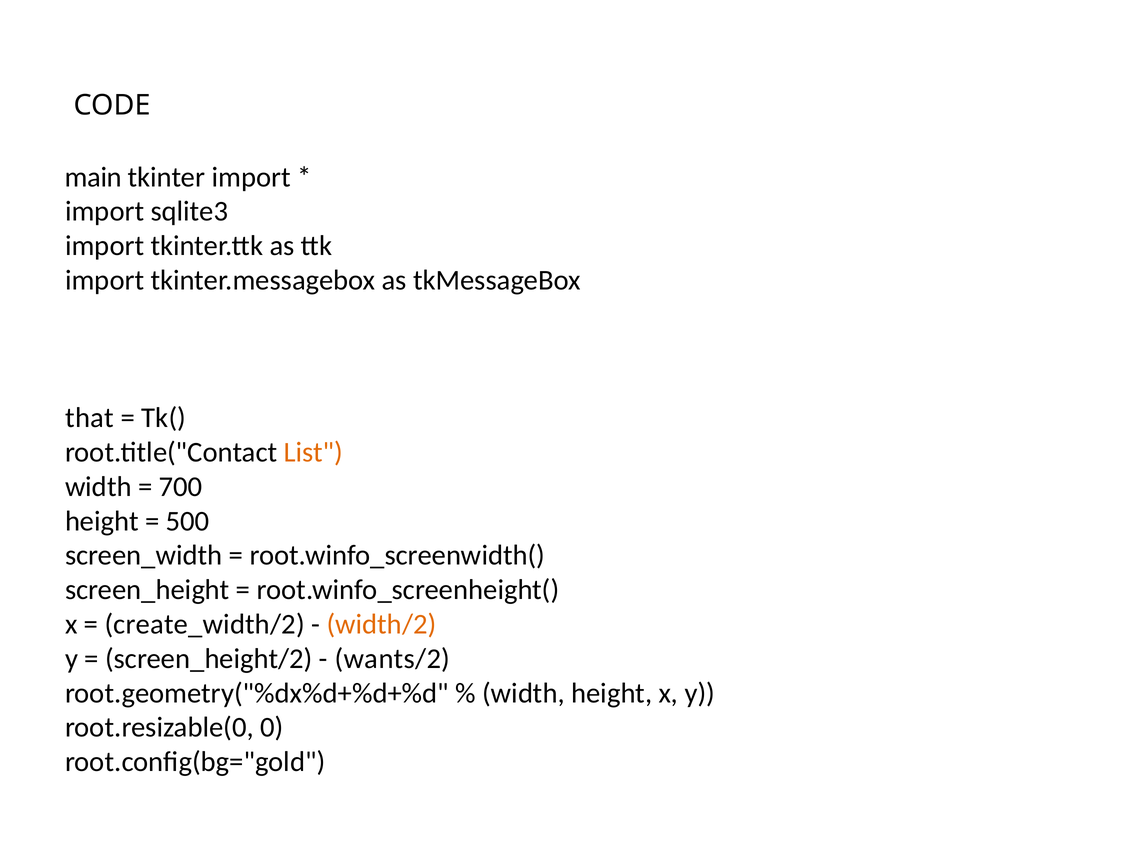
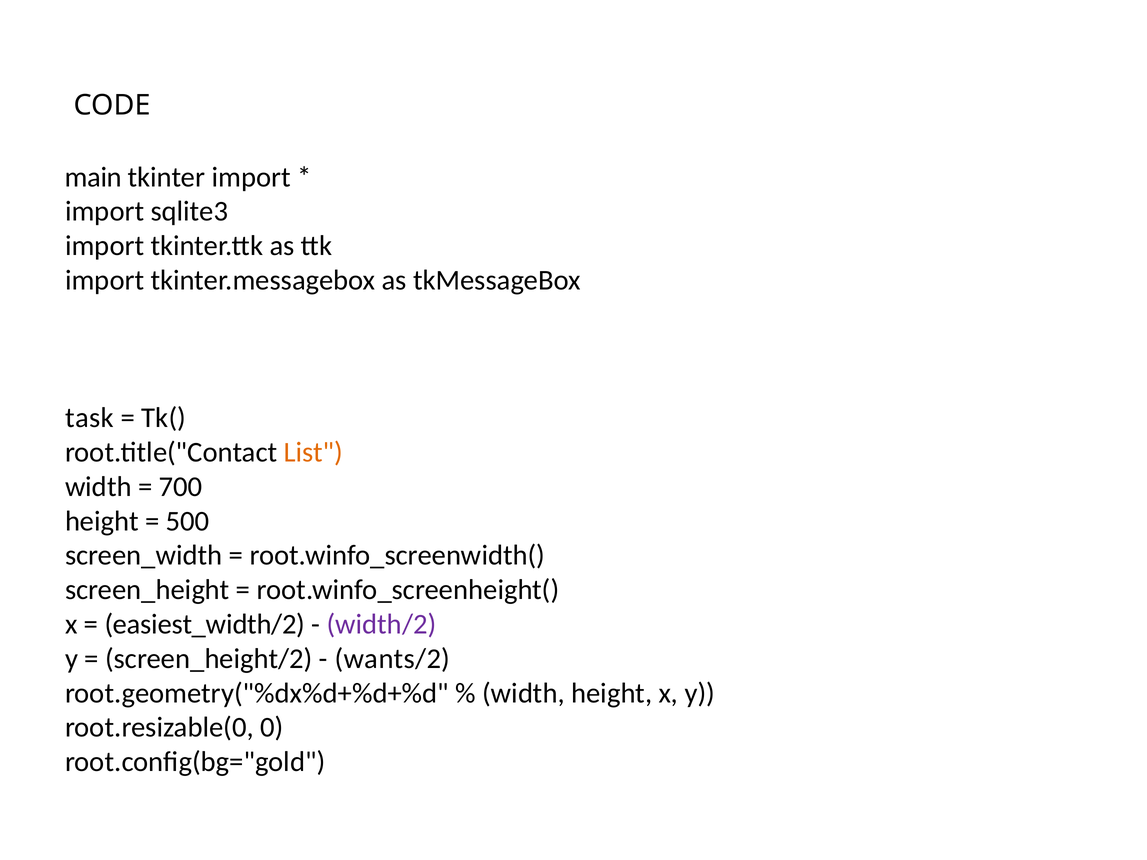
that: that -> task (90, 418)
create_width/2: create_width/2 -> easiest_width/2 (205, 624)
width/2 colour: orange -> purple (381, 624)
